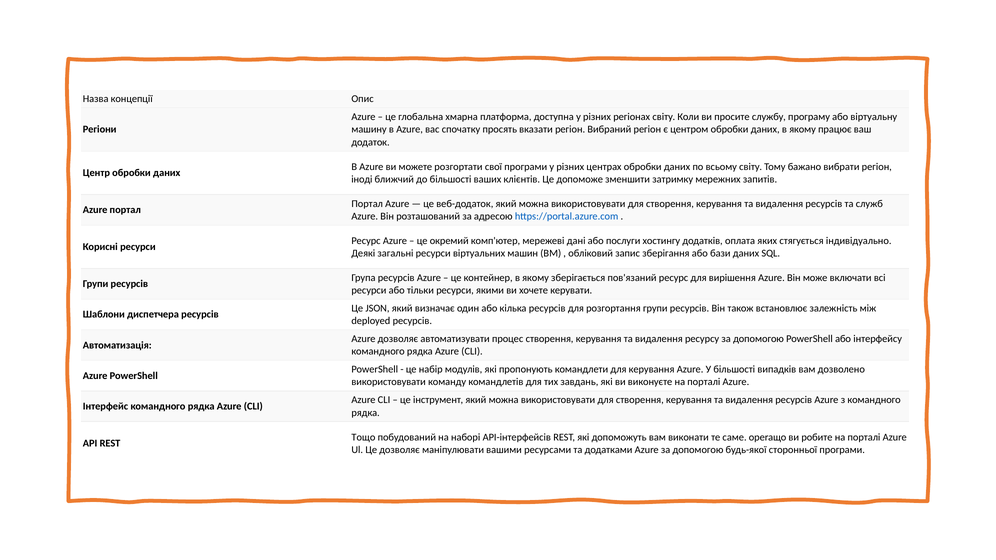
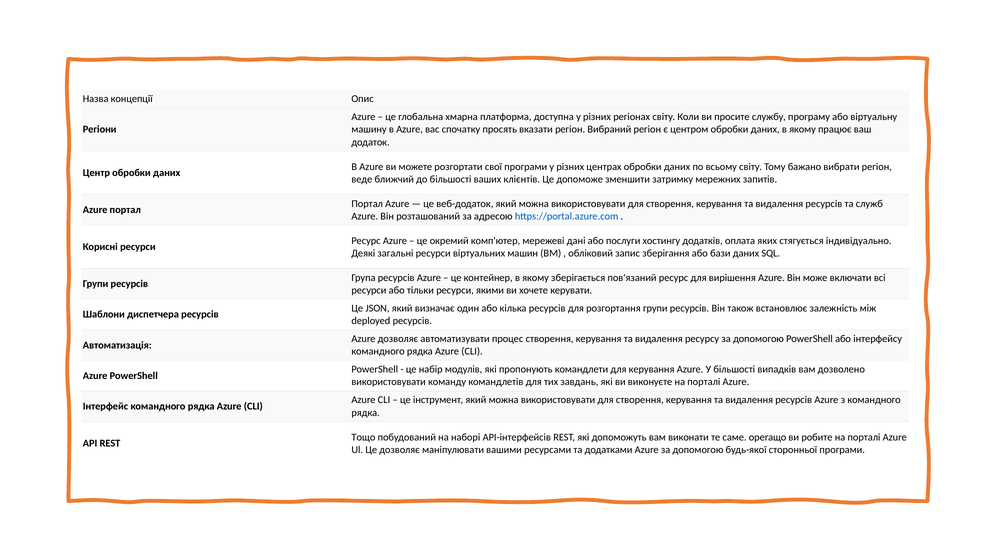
іноді: іноді -> веде (362, 179)
